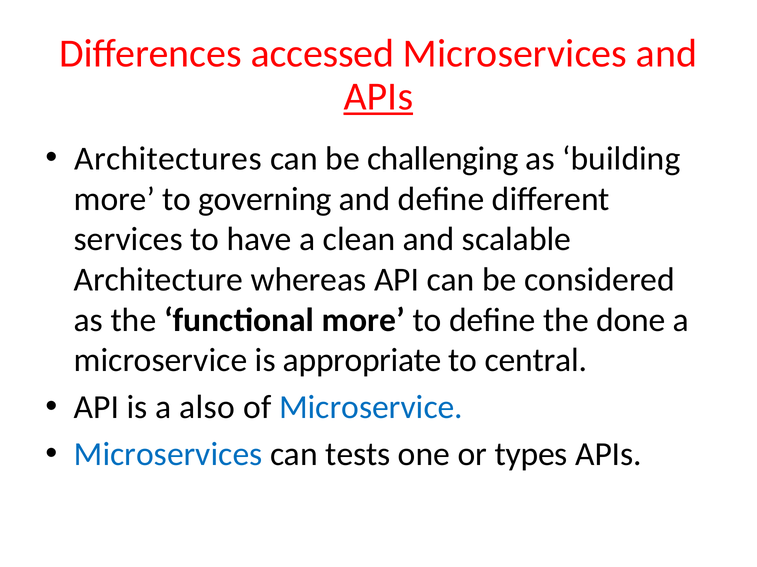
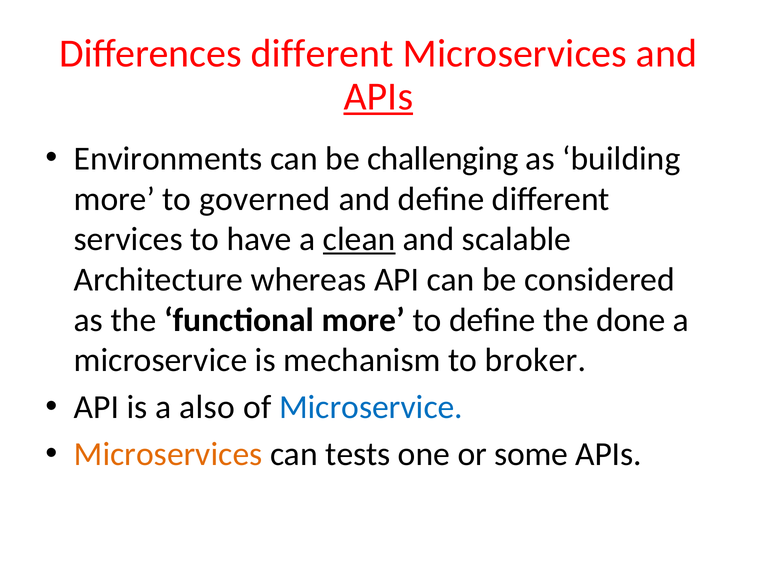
Differences accessed: accessed -> different (322, 54)
Architectures: Architectures -> Environments (168, 159)
governing: governing -> governed (265, 199)
clean underline: none -> present (359, 240)
appropriate: appropriate -> mechanism (362, 361)
central: central -> broker (536, 361)
Microservices colour: blue -> orange (168, 455)
types: types -> some (531, 455)
